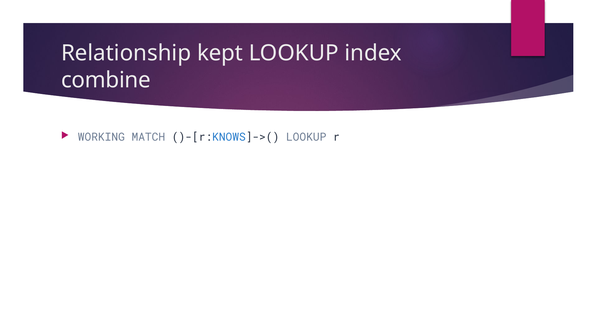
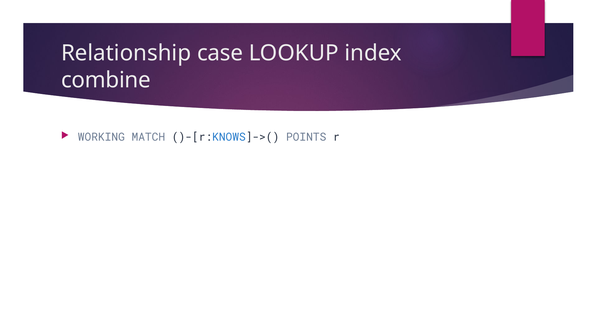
kept: kept -> case (220, 53)
)-[r:KNOWS]->( LOOKUP: LOOKUP -> POINTS (306, 137)
